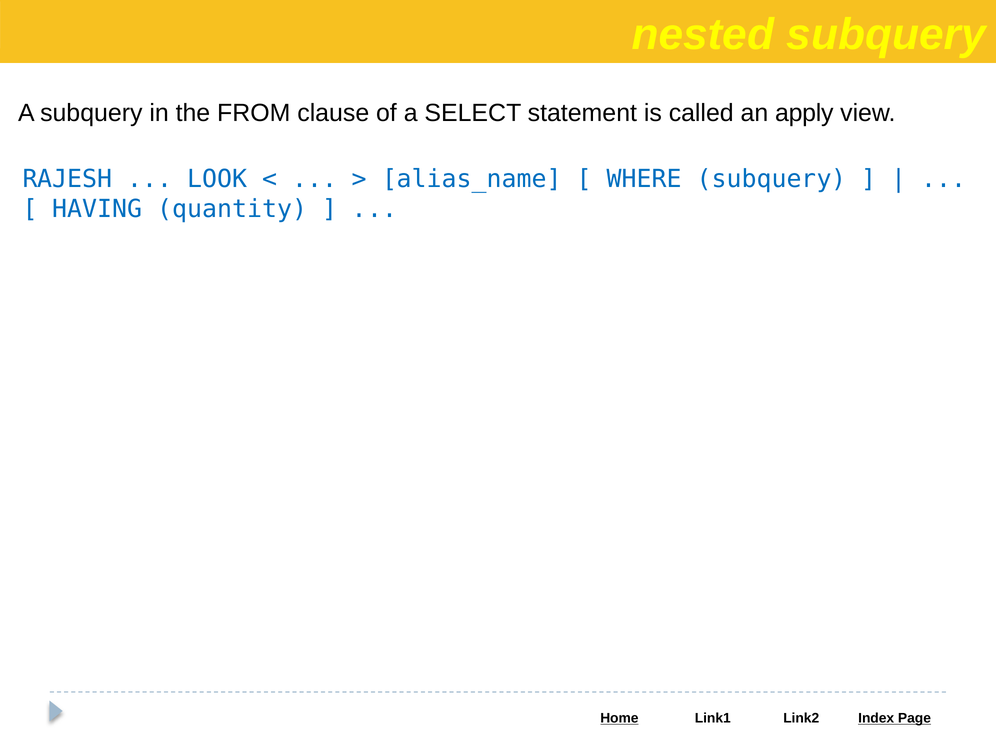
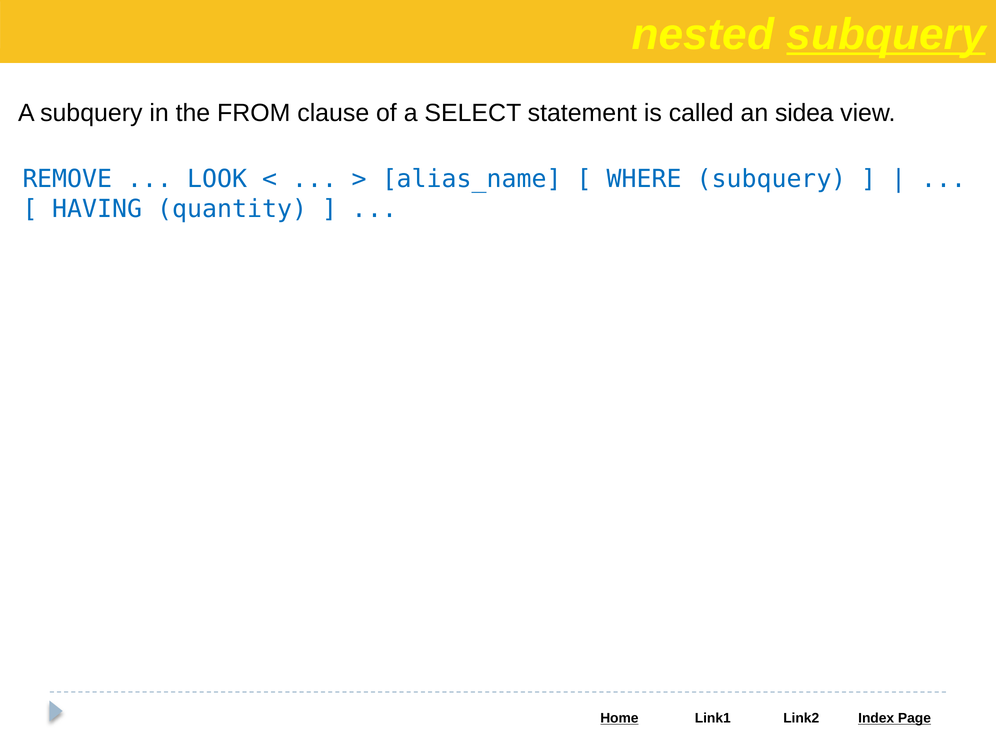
subquery underline: none -> present (886, 35)
apply: apply -> sidea (804, 113)
RAJESH: RAJESH -> REMOVE (67, 179)
